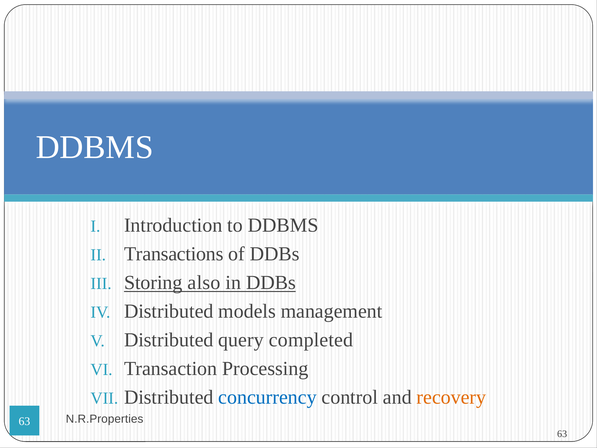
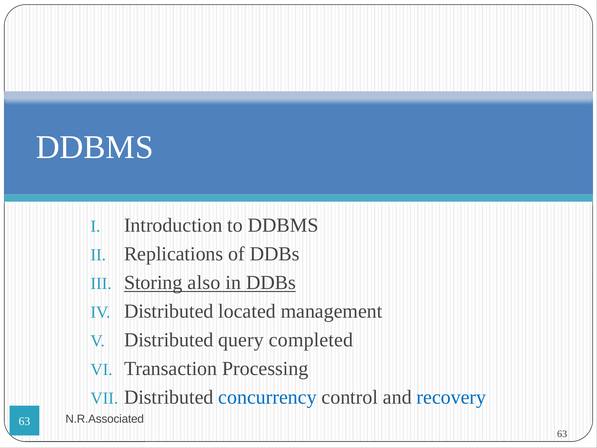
Transactions: Transactions -> Replications (174, 254)
models: models -> located (247, 311)
recovery colour: orange -> blue (451, 397)
N.R.Properties: N.R.Properties -> N.R.Associated (105, 419)
